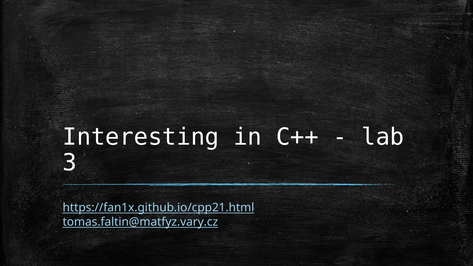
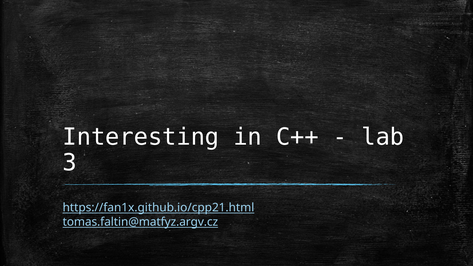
tomas.faltin@matfyz.vary.cz: tomas.faltin@matfyz.vary.cz -> tomas.faltin@matfyz.argv.cz (140, 222)
